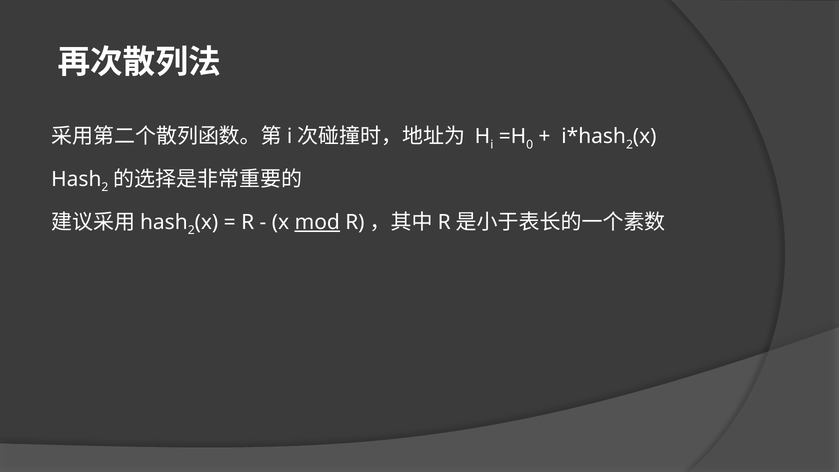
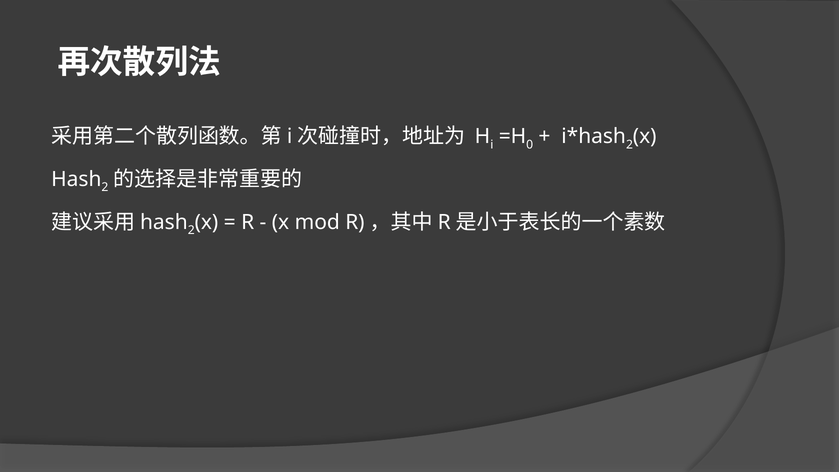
mod underline: present -> none (317, 222)
